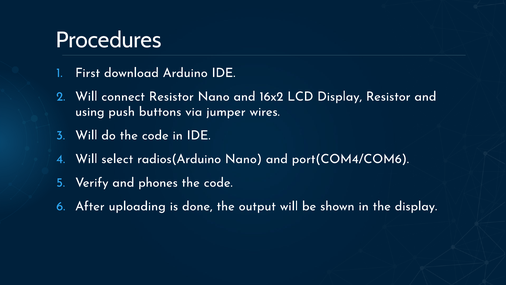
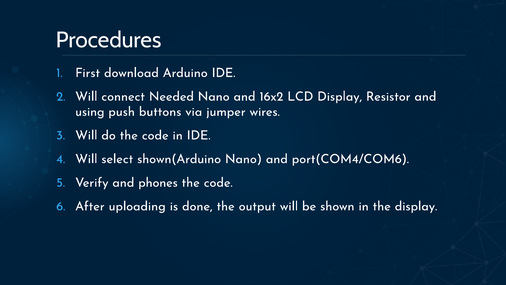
connect Resistor: Resistor -> Needed (171, 96)
radios(Arduino: radios(Arduino -> shown(Arduino (179, 159)
